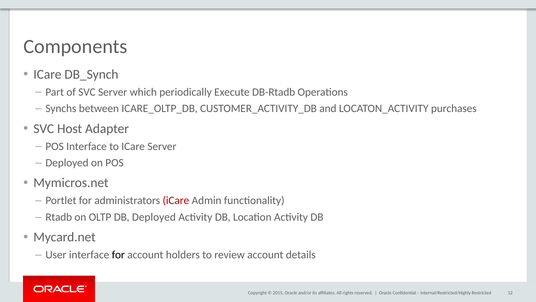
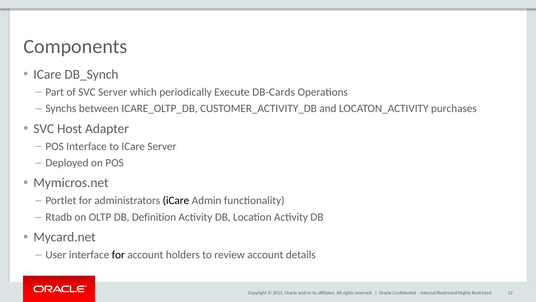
DB-Rtadb: DB-Rtadb -> DB-Cards (274, 92)
iCare colour: red -> black (176, 200)
DB Deployed: Deployed -> Definition (154, 217)
